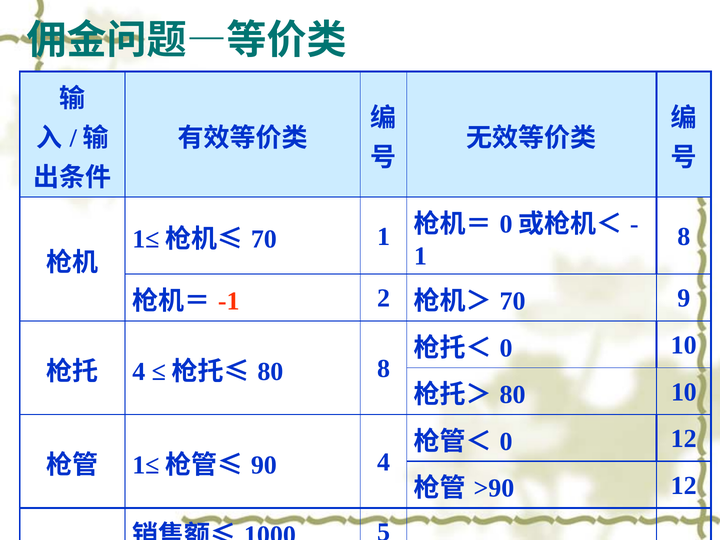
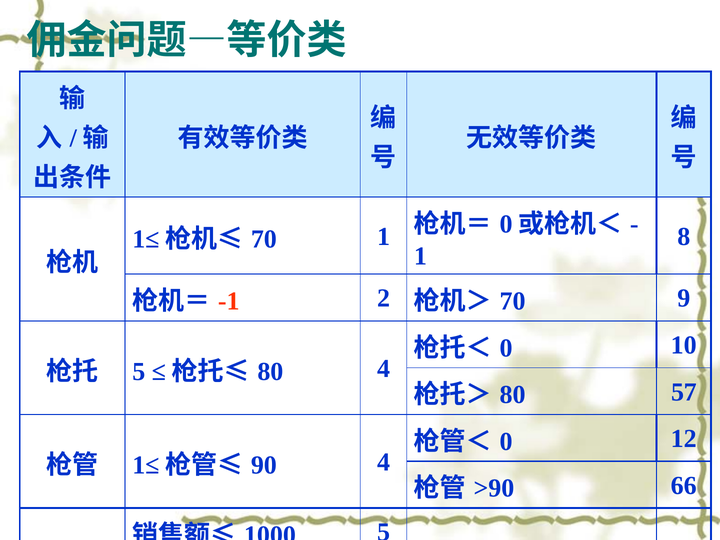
4: 4 -> 5 (139, 371)
8: 8 -> 4 (384, 369)
10: 10 -> 57 (684, 392)
12: 12 -> 66 (684, 486)
